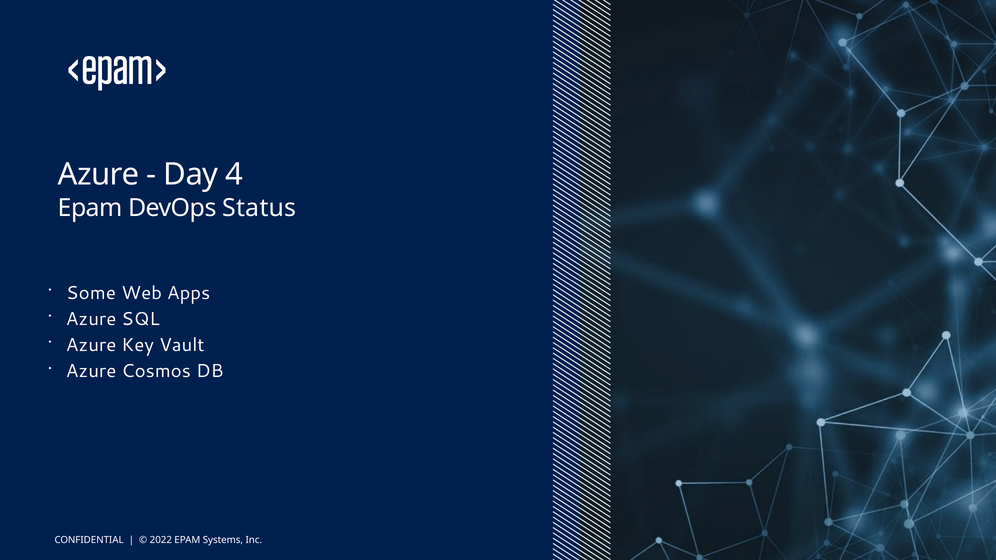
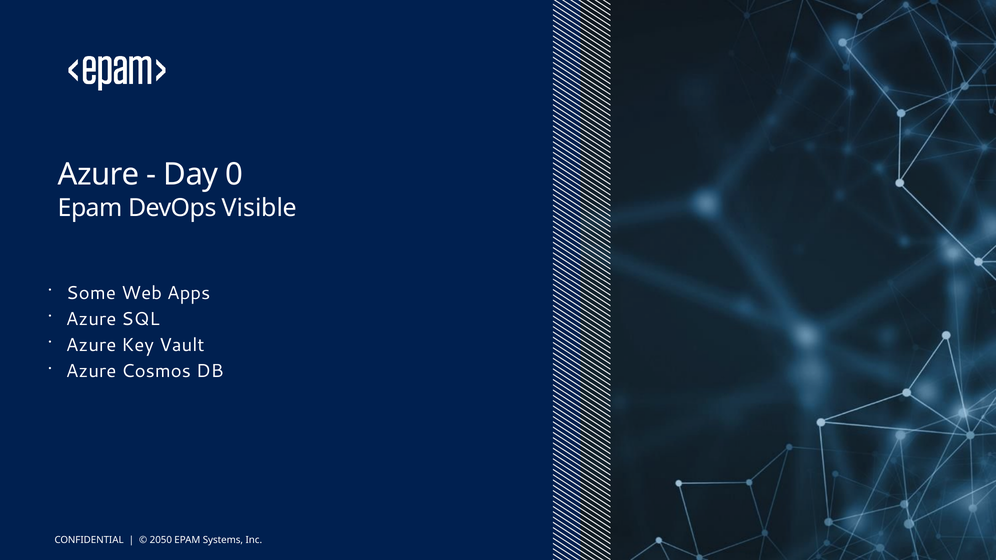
4: 4 -> 0 (234, 175)
Status: Status -> Visible (259, 208)
2022: 2022 -> 2050 (161, 540)
